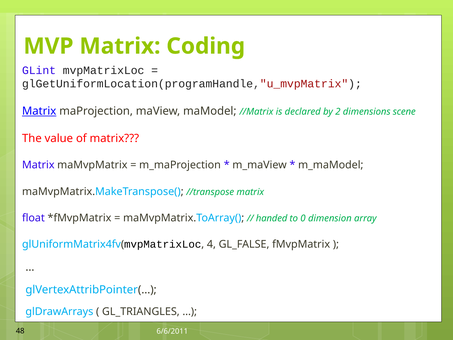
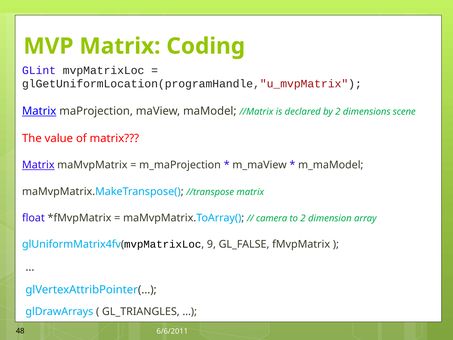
Matrix underline: none -> present (38, 165)
handed: handed -> camera (272, 218)
to 0: 0 -> 2 (303, 218)
4: 4 -> 9 (211, 244)
